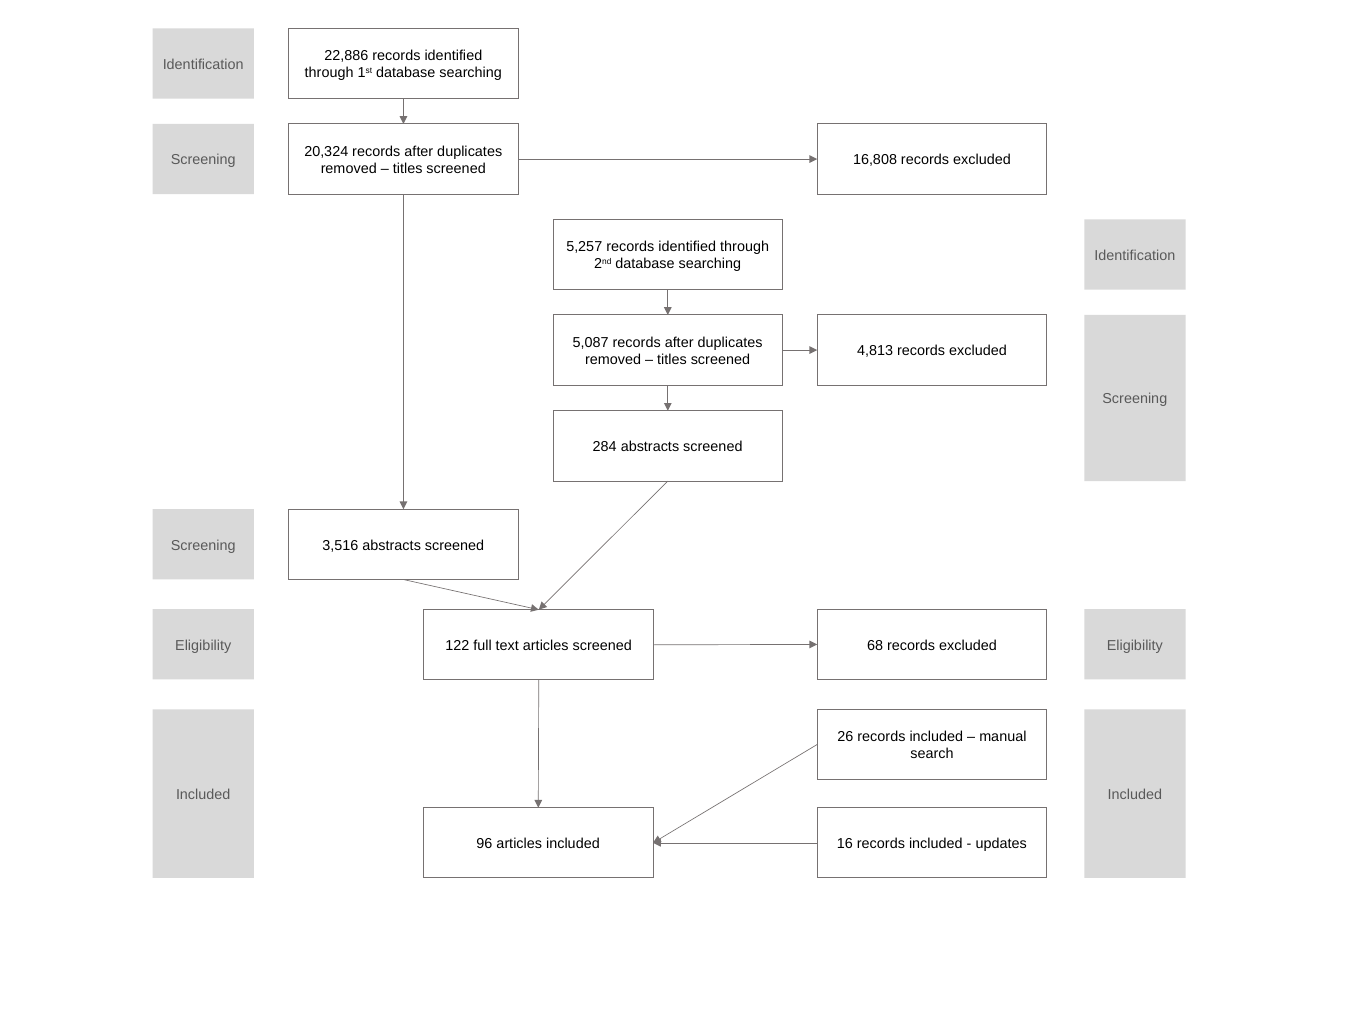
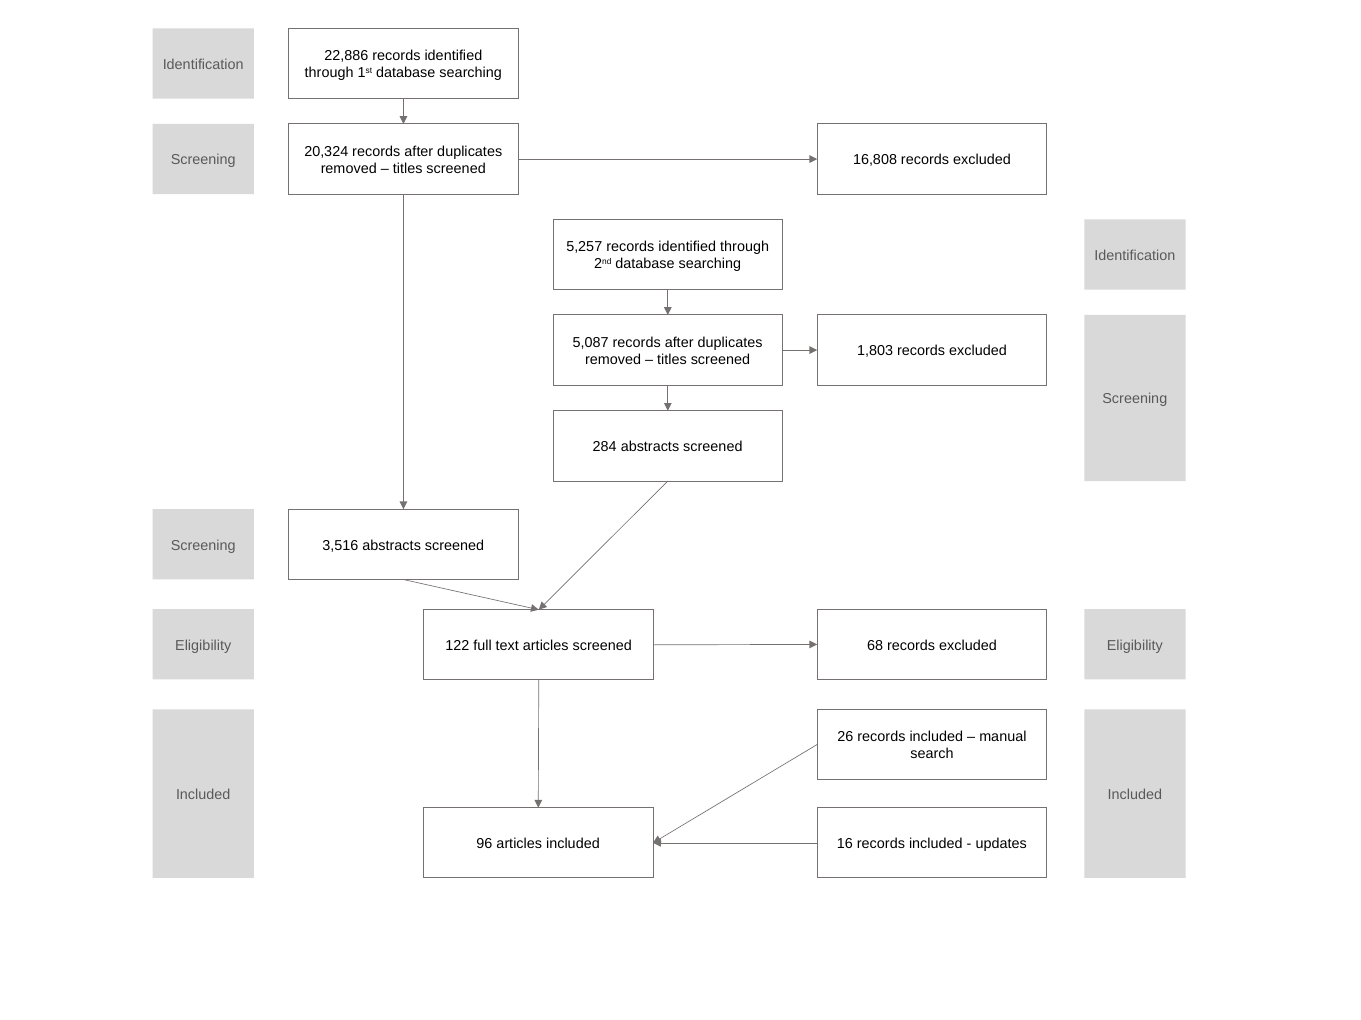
4,813: 4,813 -> 1,803 (875, 351)
